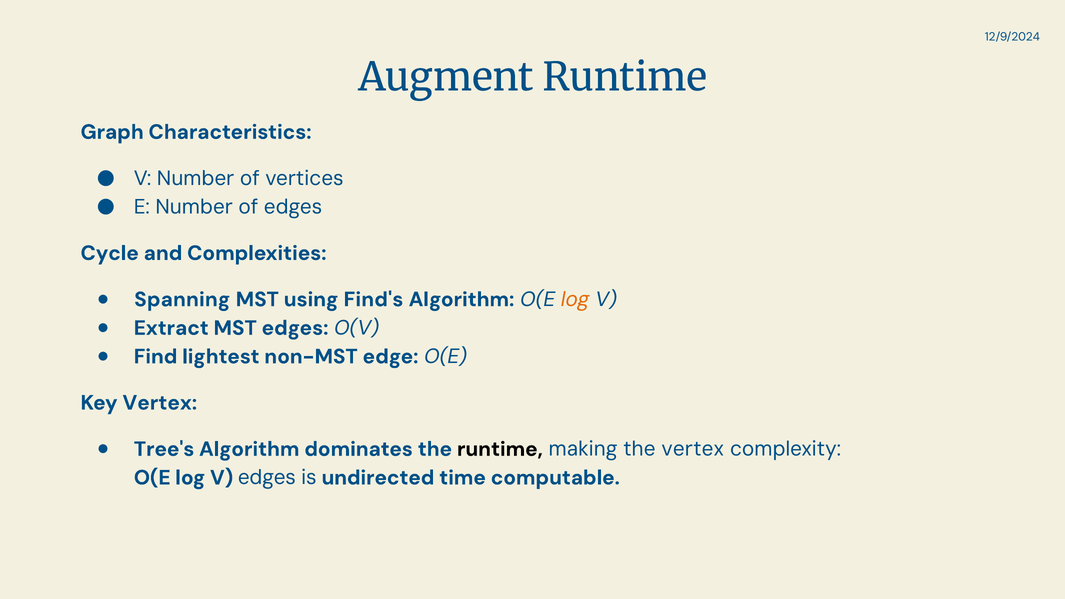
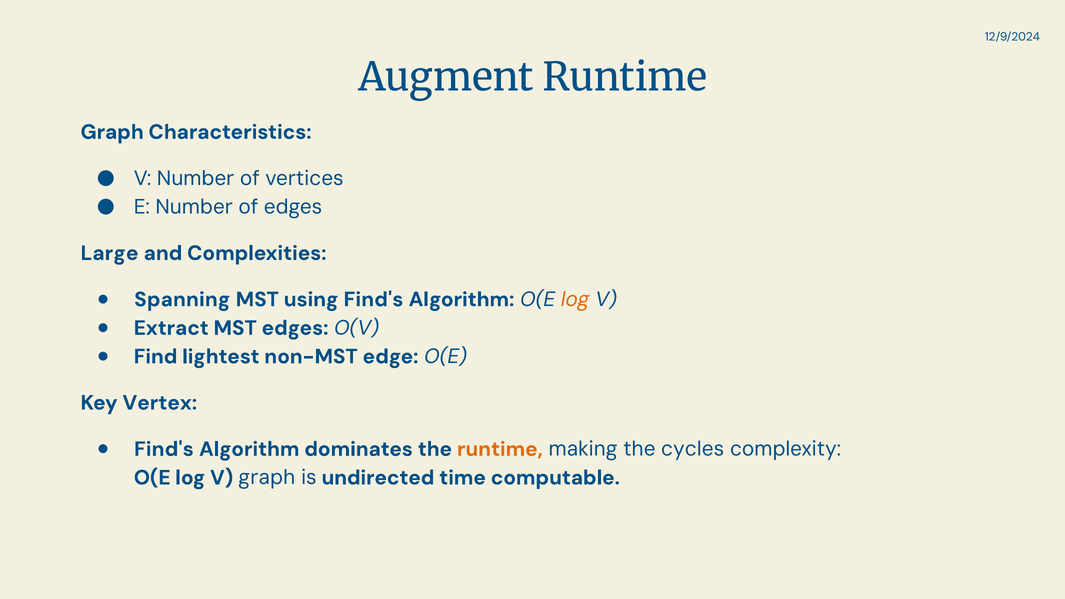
Cycle: Cycle -> Large (110, 253)
Tree's: Tree's -> Find's (164, 449)
runtime colour: black -> orange (500, 449)
the vertex: vertex -> cycles (693, 449)
V edges: edges -> graph (267, 478)
